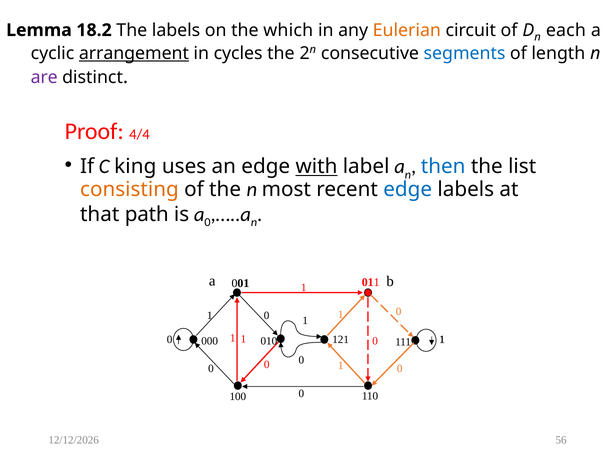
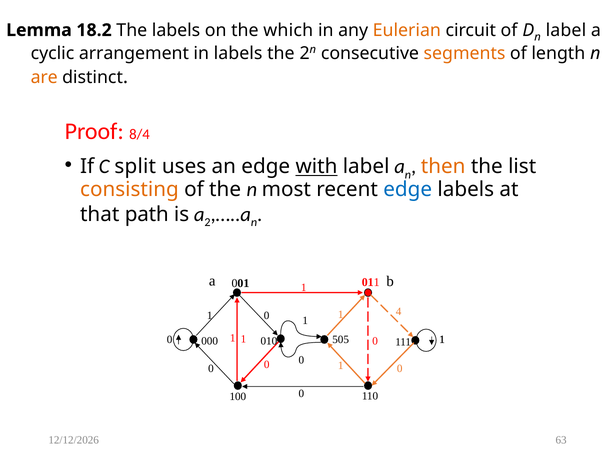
n each: each -> label (566, 30)
arrangement underline: present -> none (134, 53)
in cycles: cycles -> labels (238, 53)
segments colour: blue -> orange (465, 53)
are colour: purple -> orange (44, 77)
4/4: 4/4 -> 8/4 (139, 135)
king: king -> split (135, 167)
then colour: blue -> orange (443, 167)
a 0: 0 -> 2 (208, 222)
0: 0 -> 4 (399, 312)
121: 121 -> 505 (341, 340)
56: 56 -> 63 (561, 441)
